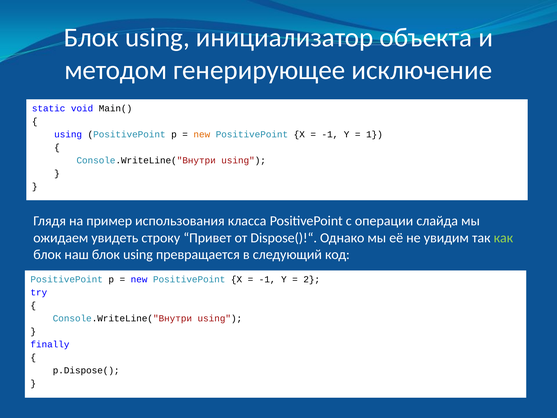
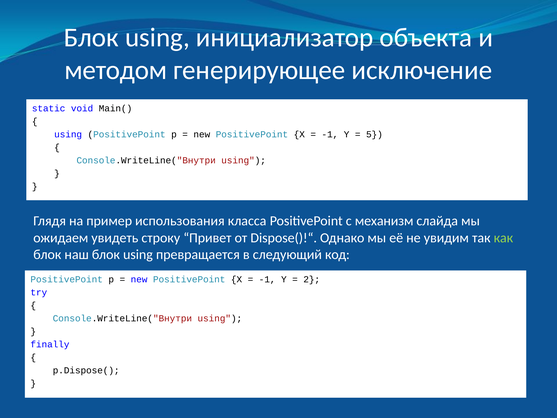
new colour: orange -> black (202, 134)
1: 1 -> 5 (374, 134)
операции: операции -> механизм (384, 221)
